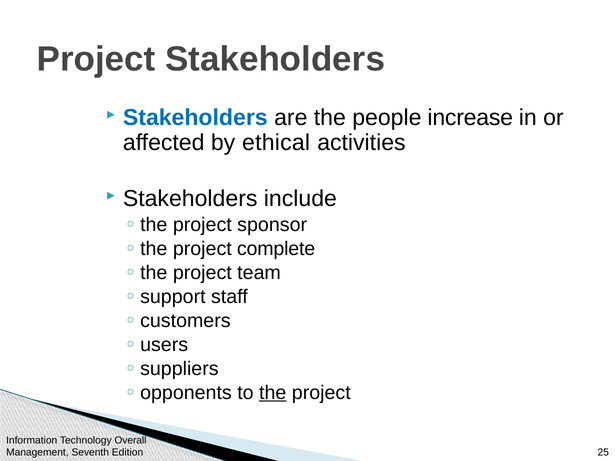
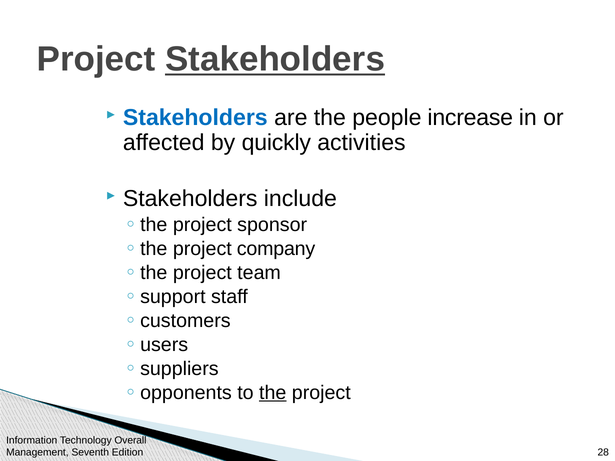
Stakeholders underline: none -> present (275, 59)
ethical: ethical -> quickly (276, 143)
complete: complete -> company (276, 249)
25: 25 -> 28 (603, 453)
